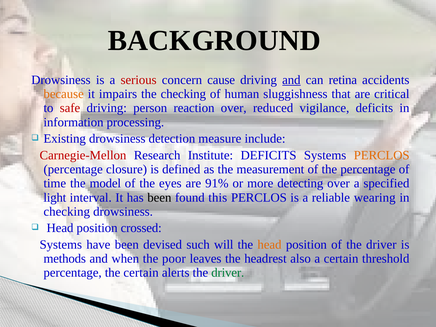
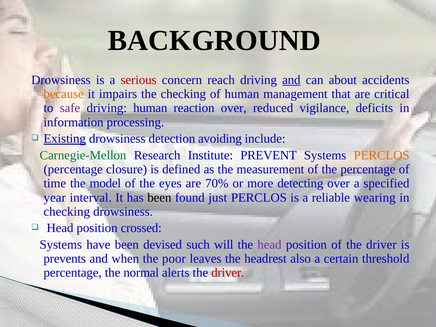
cause: cause -> reach (221, 80)
retina: retina -> about (343, 80)
sluggishness: sluggishness -> management (295, 94)
safe colour: red -> purple (70, 108)
driving person: person -> human (150, 108)
Existing underline: none -> present (65, 139)
measure: measure -> avoiding (220, 139)
Carnegie-Mellon colour: red -> green (83, 155)
Institute DEFICITS: DEFICITS -> PREVENT (269, 155)
91%: 91% -> 70% (217, 183)
light: light -> year (55, 197)
this: this -> just (218, 197)
head colour: orange -> purple (269, 245)
methods: methods -> prevents (65, 259)
the certain: certain -> normal (141, 273)
driver colour: green -> red (228, 273)
